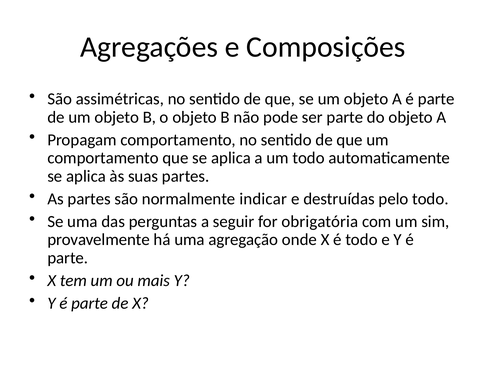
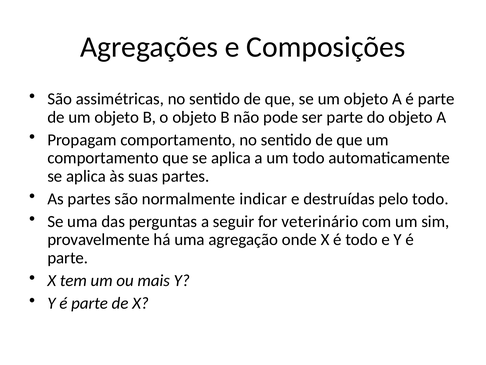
obrigatória: obrigatória -> veterinário (320, 221)
